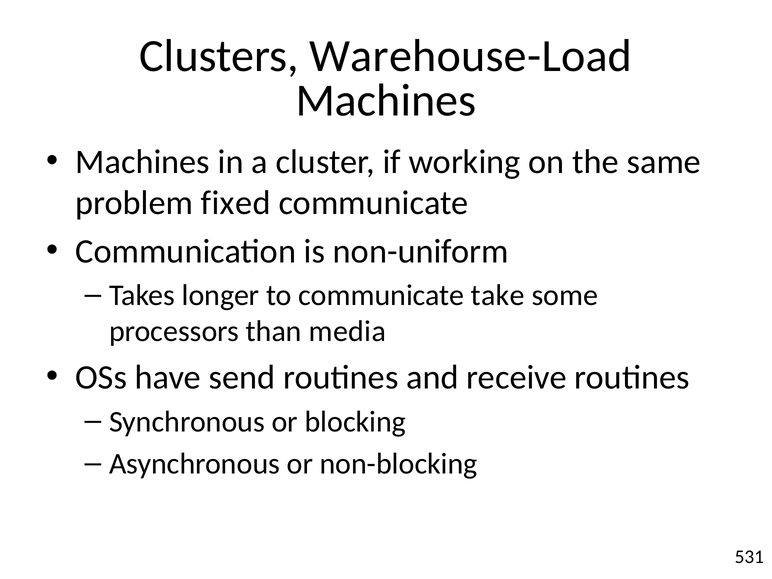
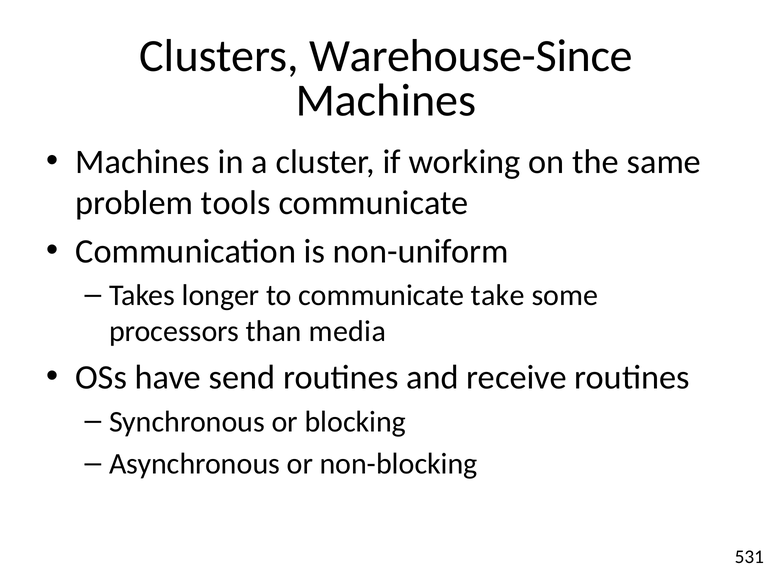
Warehouse-Load: Warehouse-Load -> Warehouse-Since (471, 56)
fixed: fixed -> tools (236, 203)
